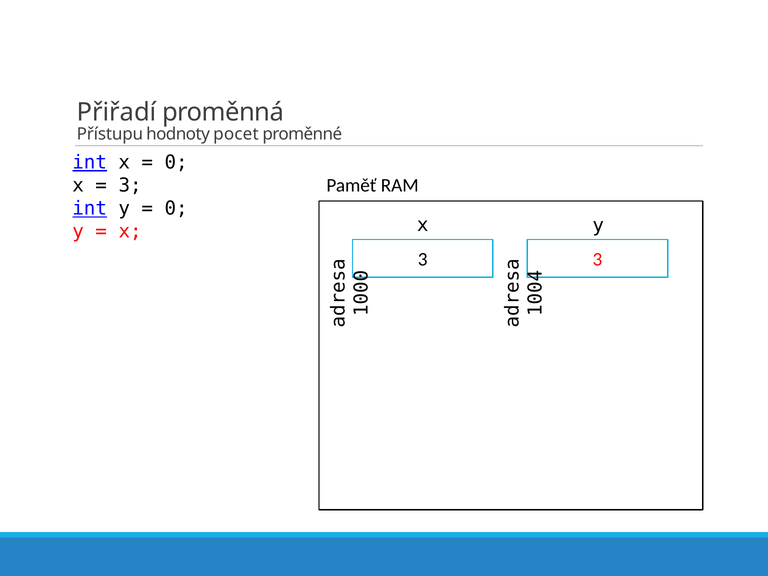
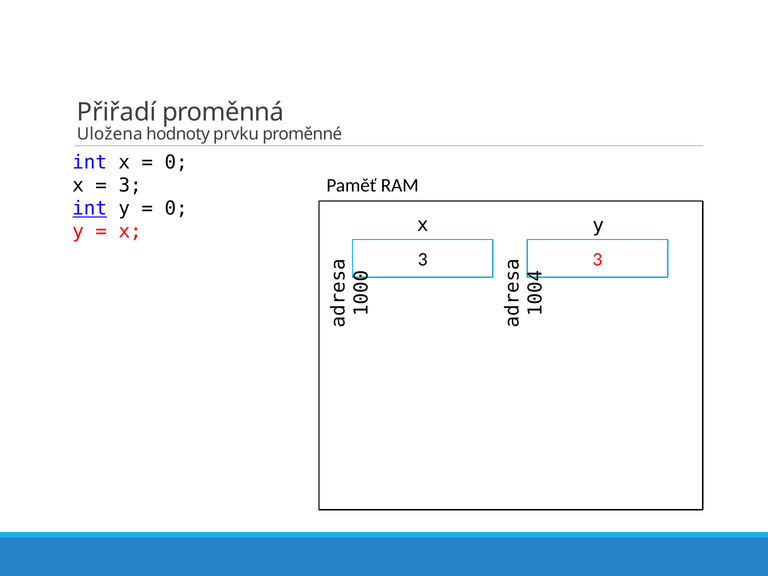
Přístupu: Přístupu -> Uložena (110, 134)
pocet: pocet -> prvku (236, 134)
int underline: present -> none (90, 163)
